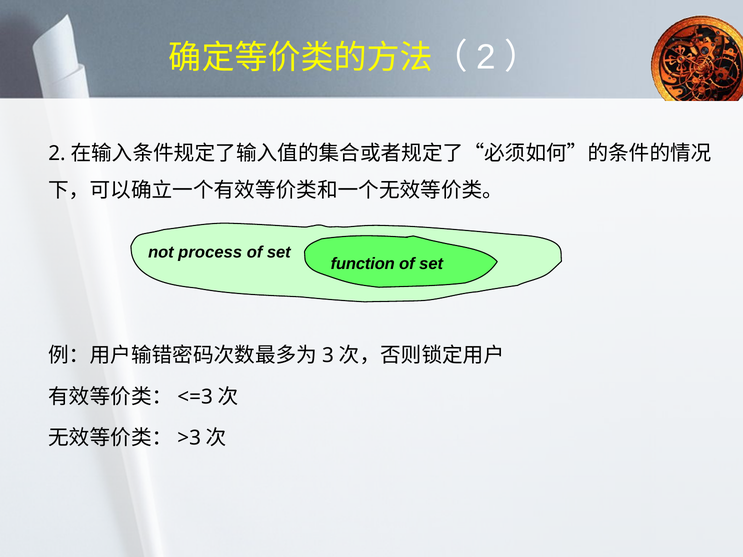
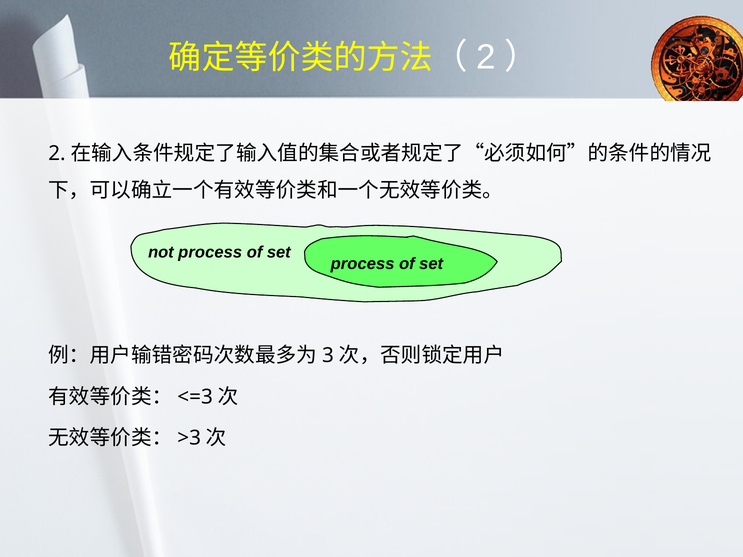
function: function -> process (363, 264)
